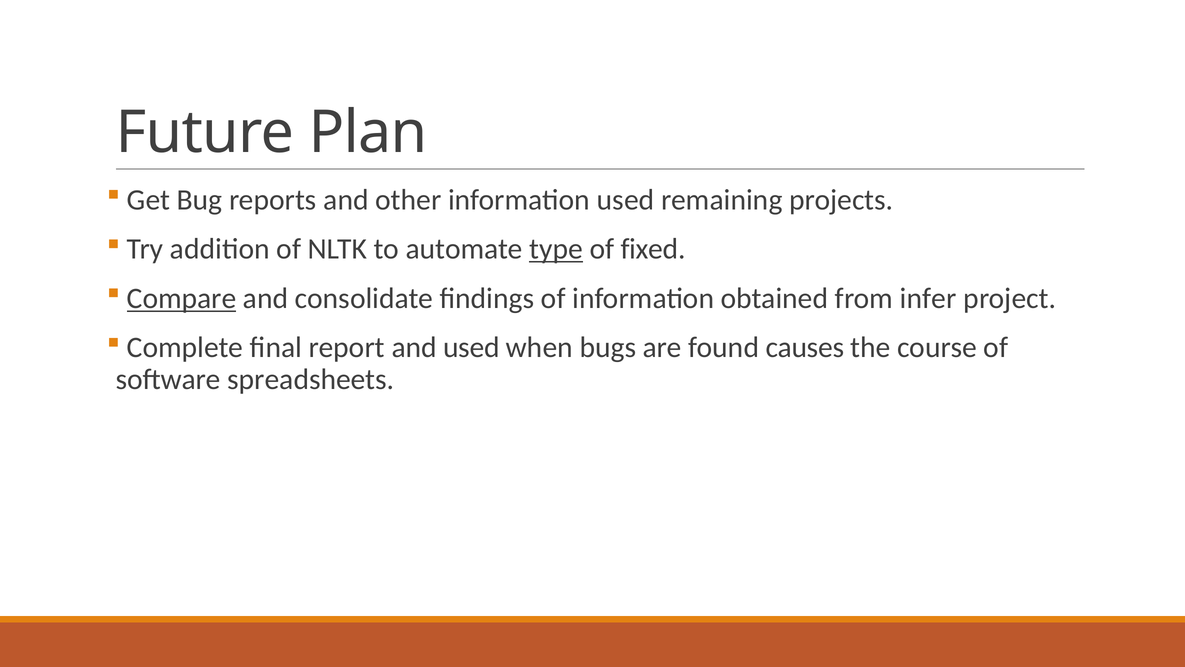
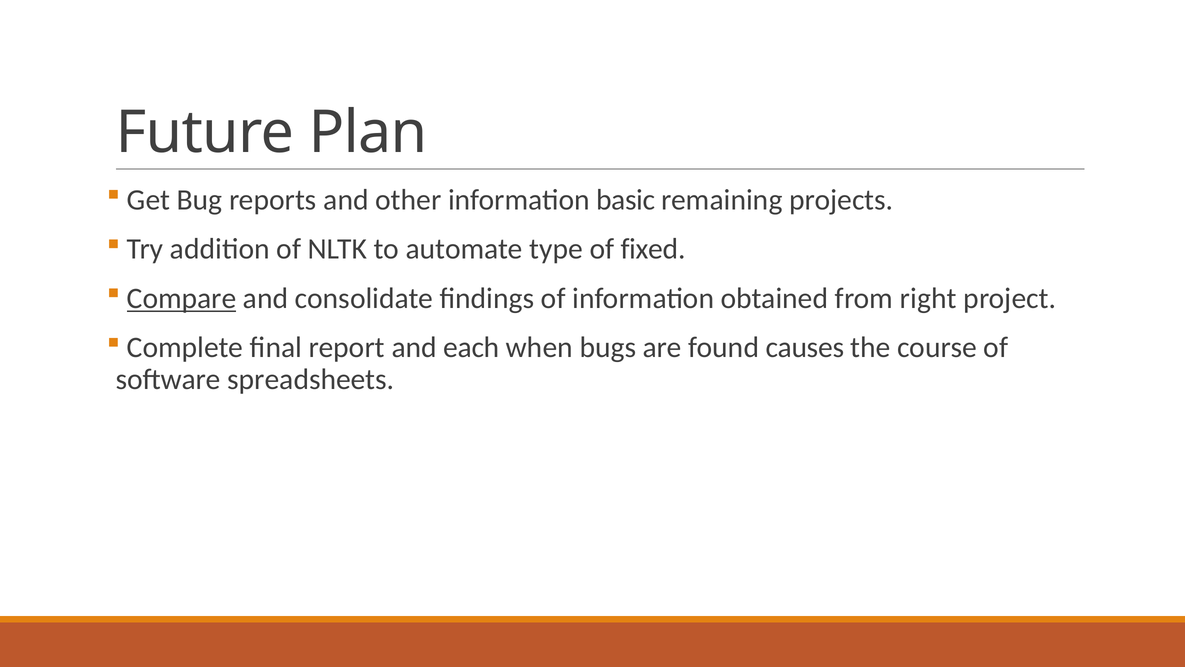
information used: used -> basic (626, 200)
type underline: present -> none (556, 249)
infer: infer -> right (928, 298)
and used: used -> each (471, 347)
